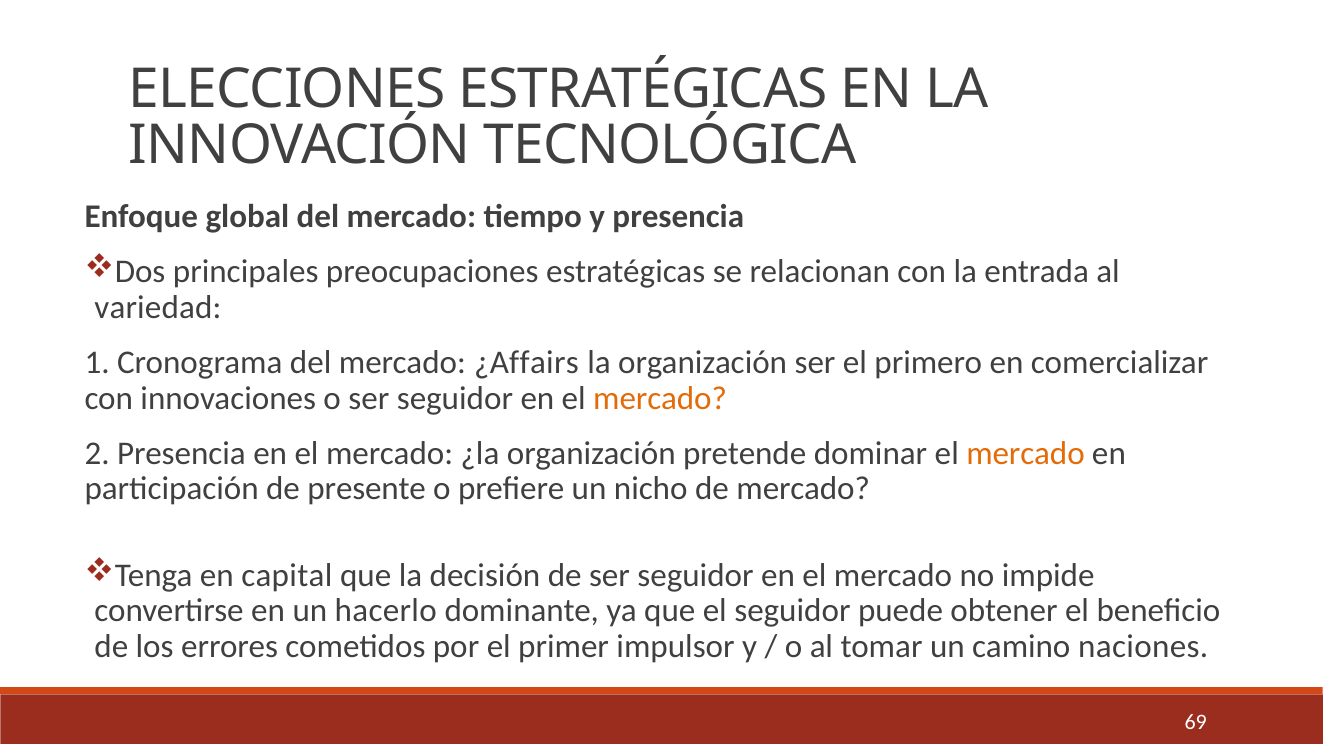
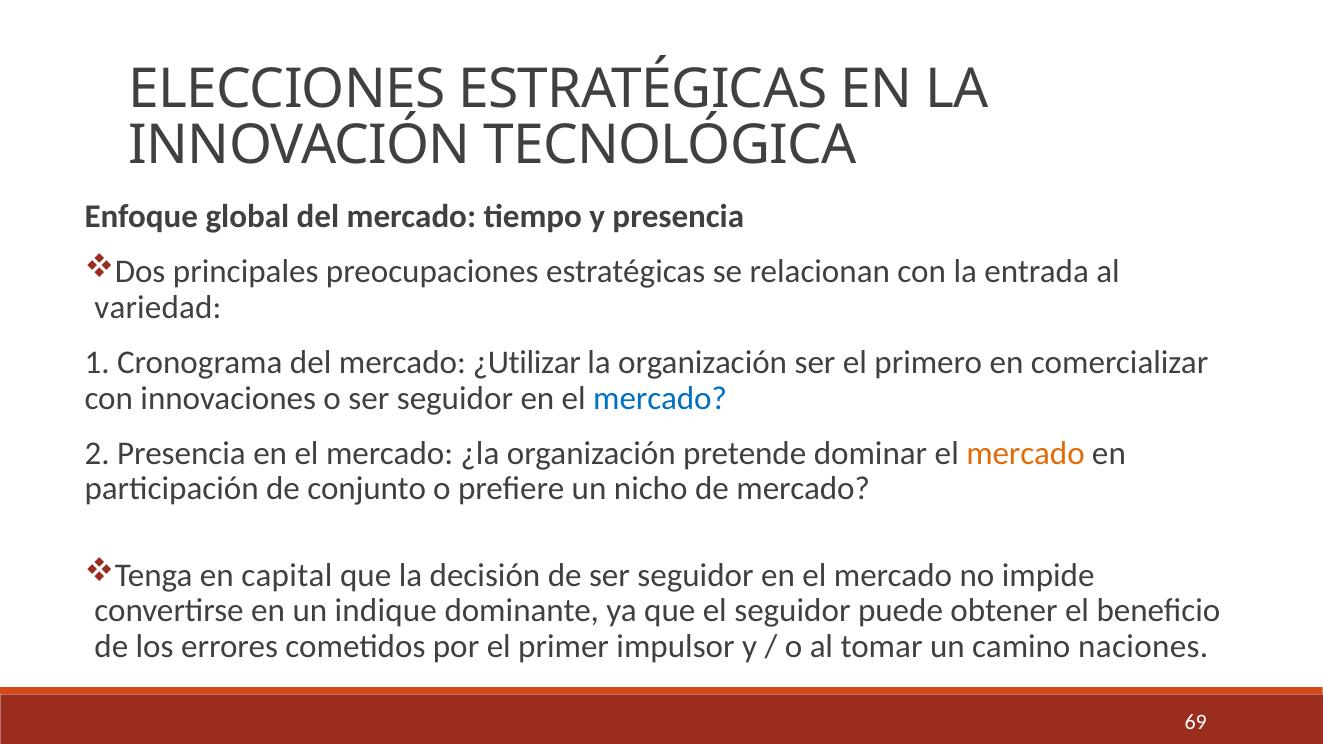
¿Affairs: ¿Affairs -> ¿Utilizar (527, 363)
mercado colour: orange -> blue (660, 398)
presente: presente -> conjunto (367, 489)
hacerlo: hacerlo -> indique (386, 611)
